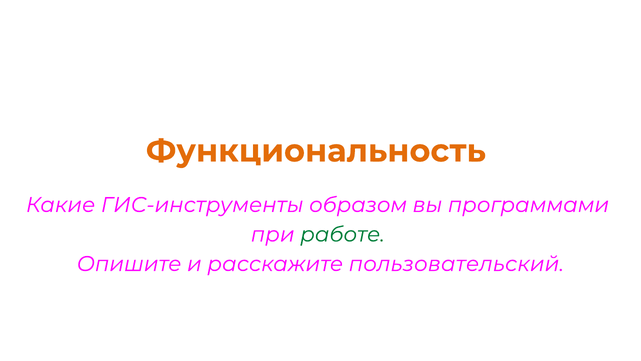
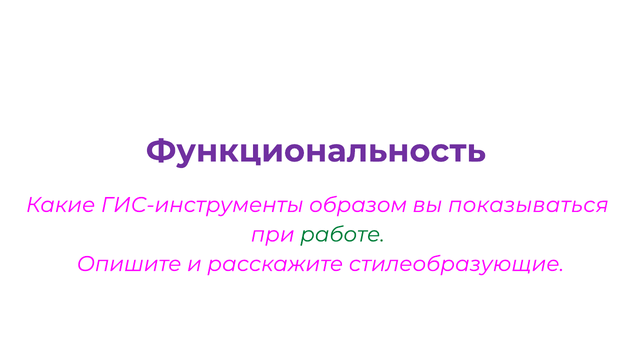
Функциональность colour: orange -> purple (316, 151)
программами: программами -> показываться (528, 205)
пользовательский: пользовательский -> стилеобразующие (456, 264)
